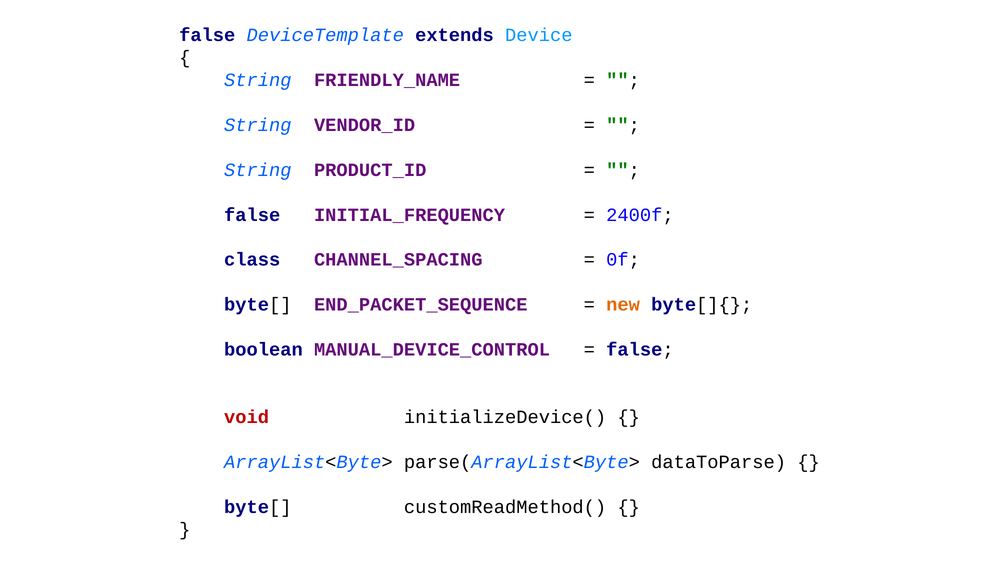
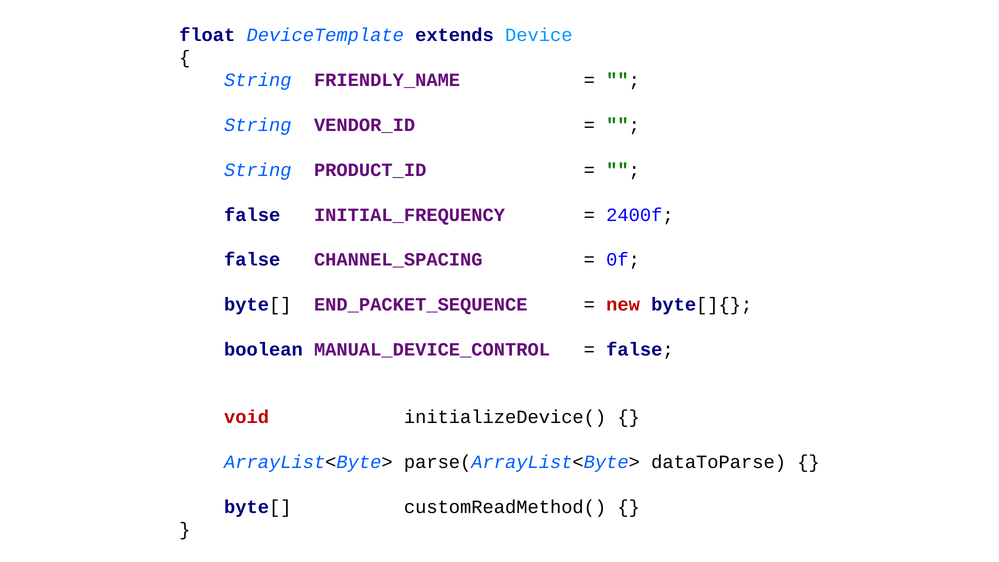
false: false -> float (207, 35)
class: class -> false (252, 260)
new colour: orange -> red (623, 305)
